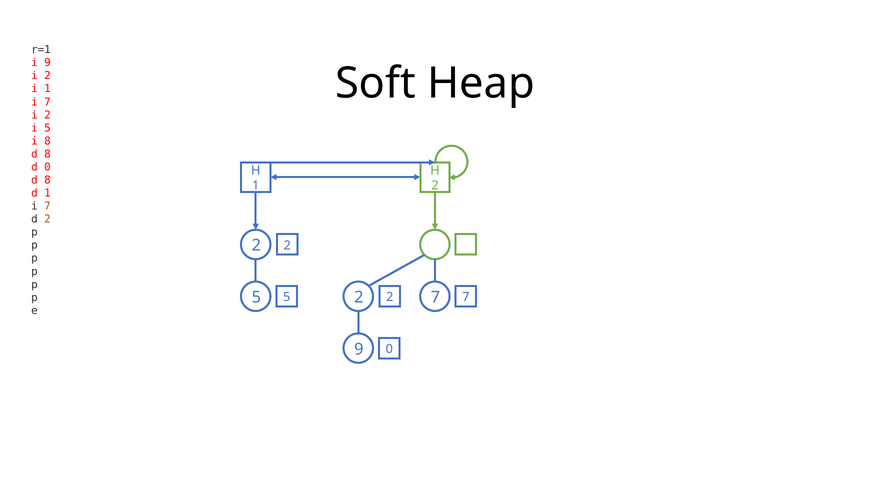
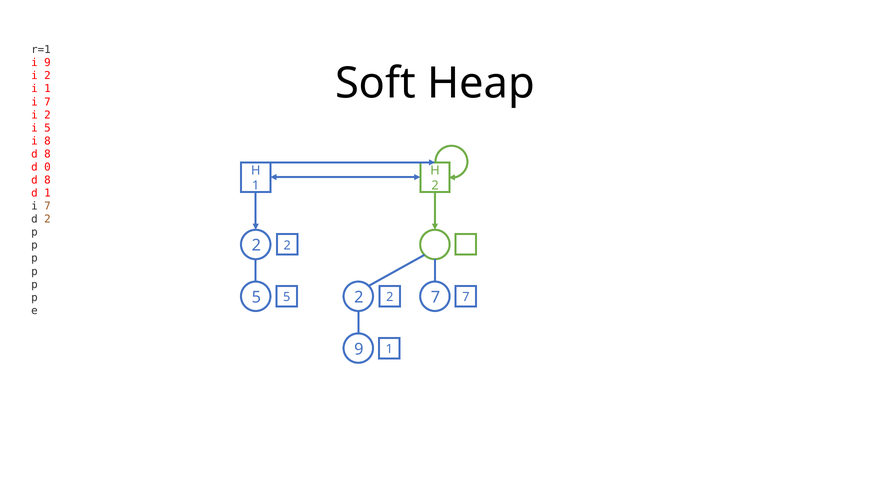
9 0: 0 -> 1 (389, 349)
